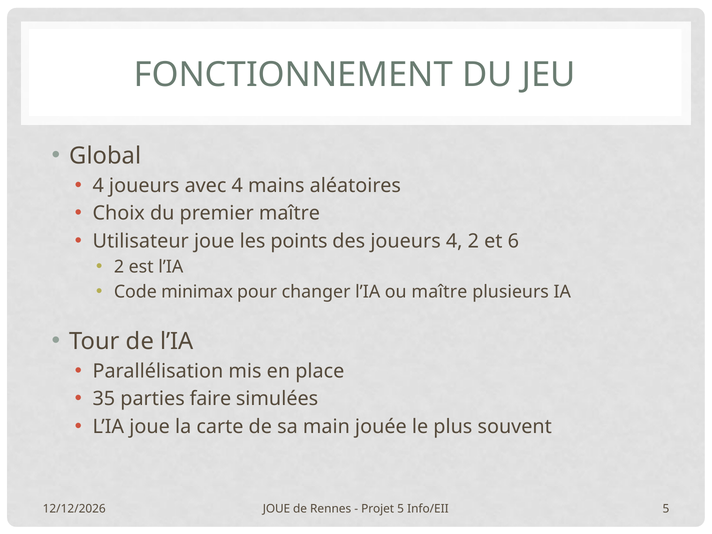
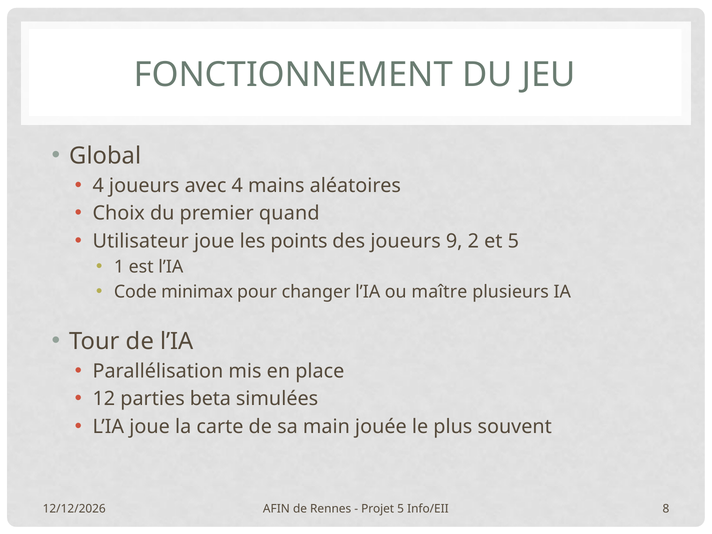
premier maître: maître -> quand (289, 213)
joueurs 4: 4 -> 9 (454, 241)
et 6: 6 -> 5 (513, 241)
2: 2 -> 1 (119, 267)
35: 35 -> 12 (104, 399)
faire: faire -> beta (210, 399)
JOUE: JOUE -> AFIN (276, 509)
Info/EII 5: 5 -> 8 (666, 509)
